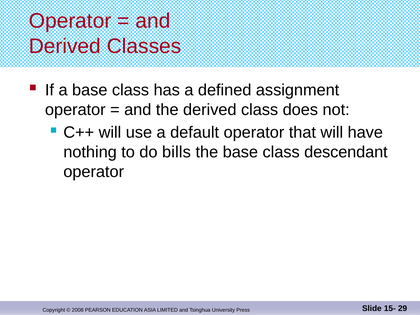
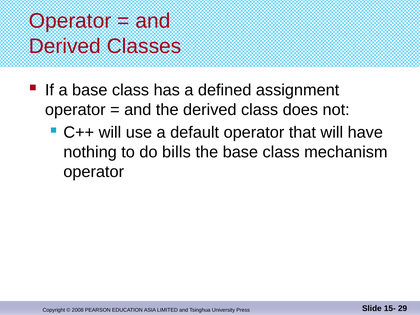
descendant: descendant -> mechanism (346, 152)
